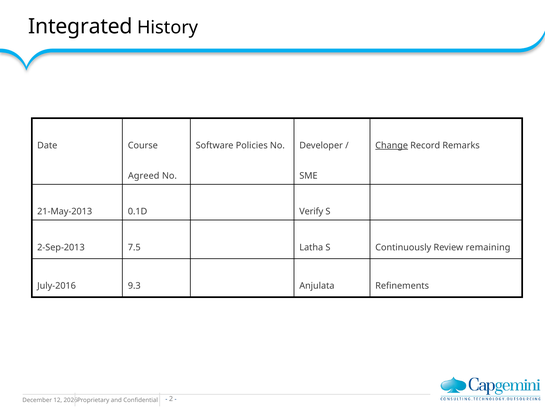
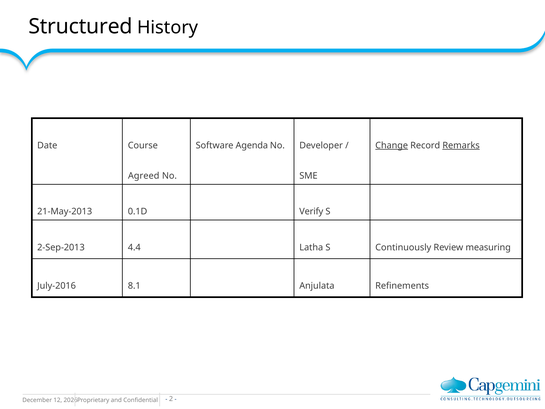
Integrated: Integrated -> Structured (80, 27)
Policies: Policies -> Agenda (252, 145)
Remarks underline: none -> present (461, 145)
7.5: 7.5 -> 4.4 (134, 247)
remaining: remaining -> measuring (488, 247)
9.3: 9.3 -> 8.1 (134, 286)
